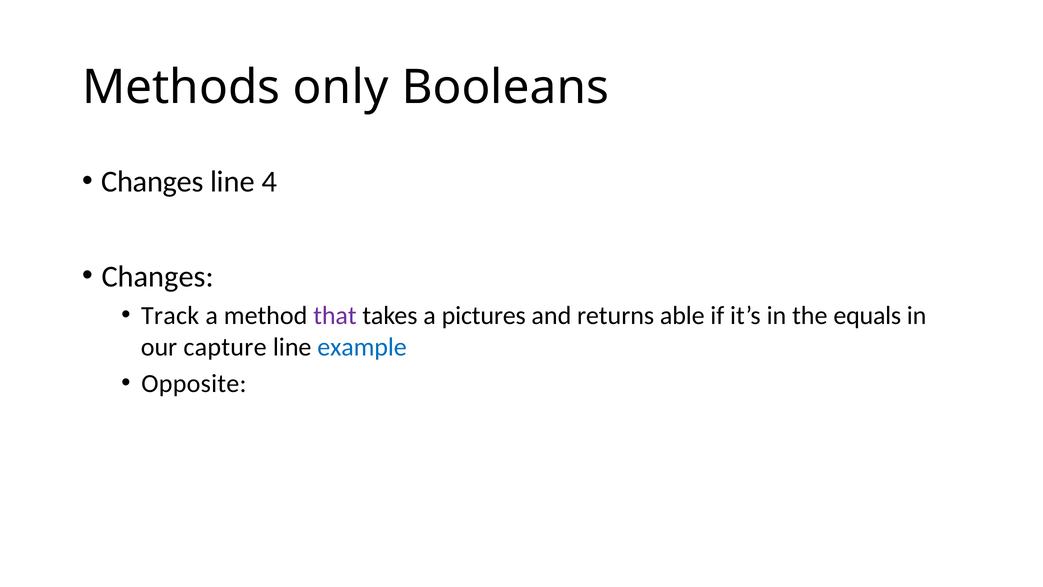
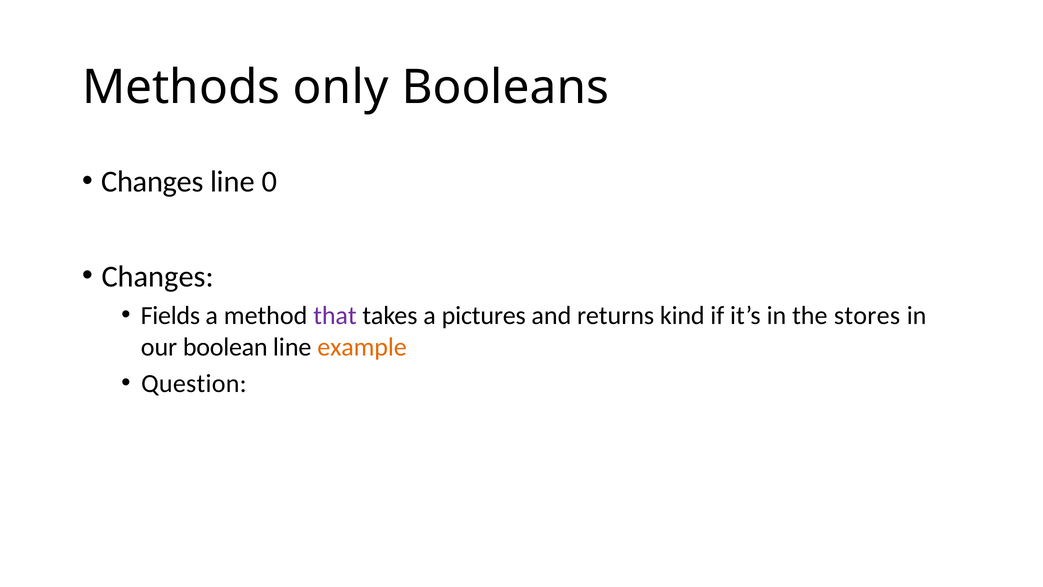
4: 4 -> 0 (270, 182)
Track: Track -> Fields (170, 316)
able: able -> kind (682, 316)
equals: equals -> stores (867, 316)
capture: capture -> boolean (225, 347)
example colour: blue -> orange (362, 347)
Opposite: Opposite -> Question (194, 384)
